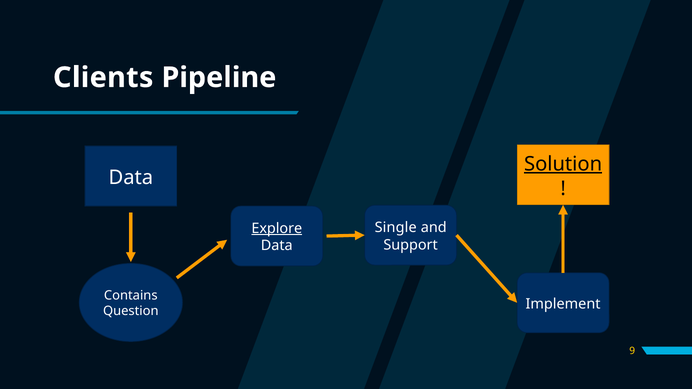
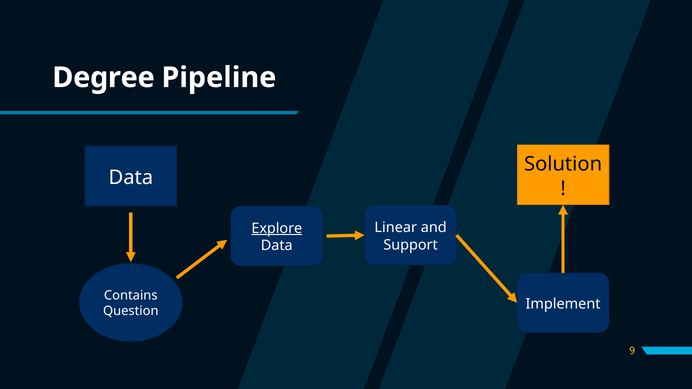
Clients: Clients -> Degree (104, 78)
Solution underline: present -> none (563, 164)
Single: Single -> Linear (396, 228)
